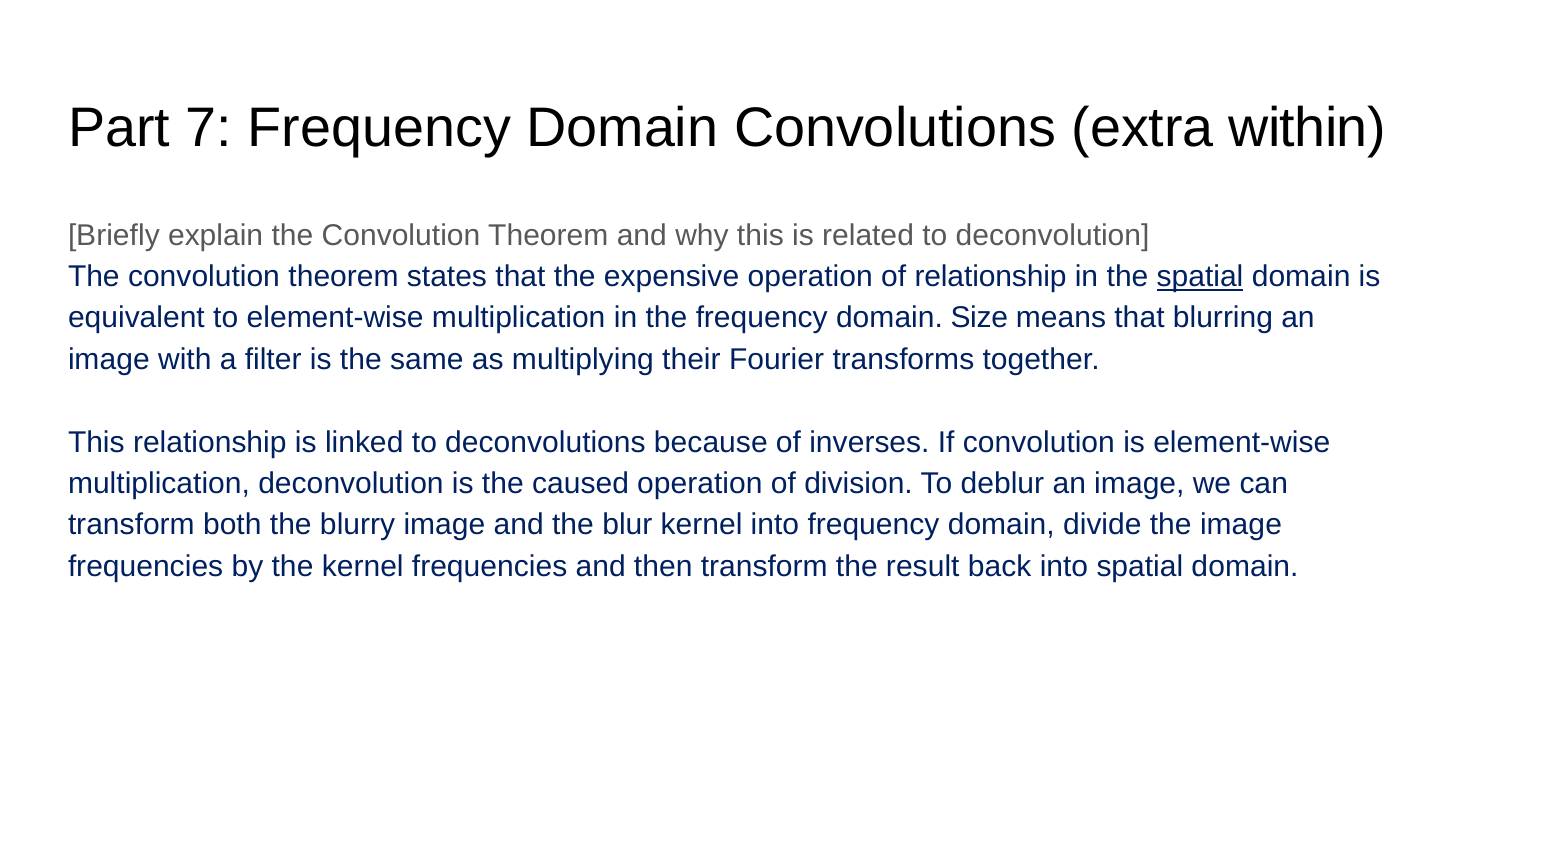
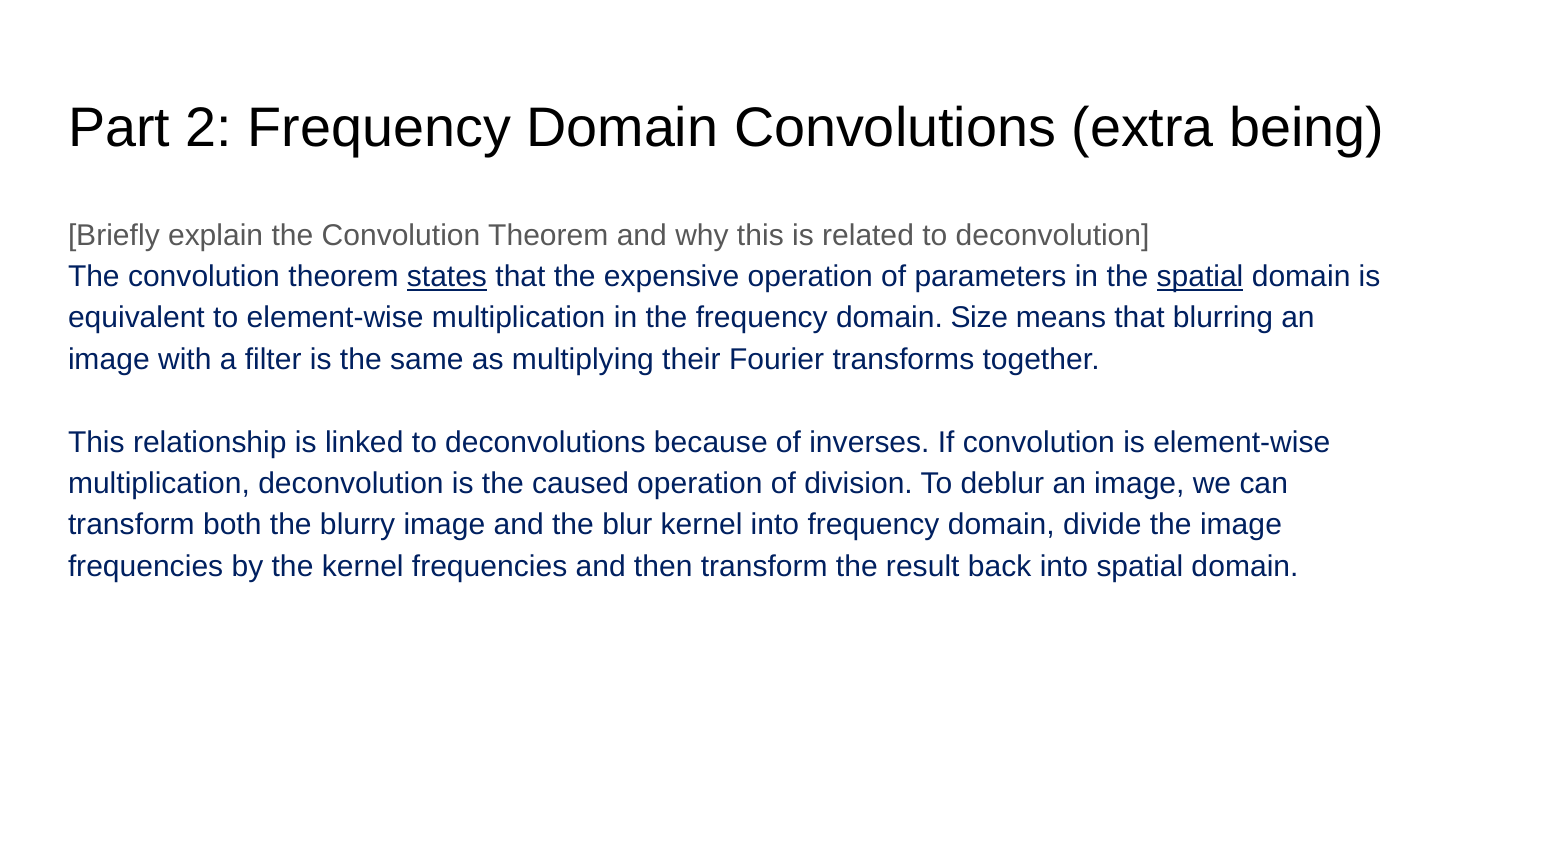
7: 7 -> 2 (209, 128)
within: within -> being (1307, 128)
states underline: none -> present (447, 277)
of relationship: relationship -> parameters (990, 277)
